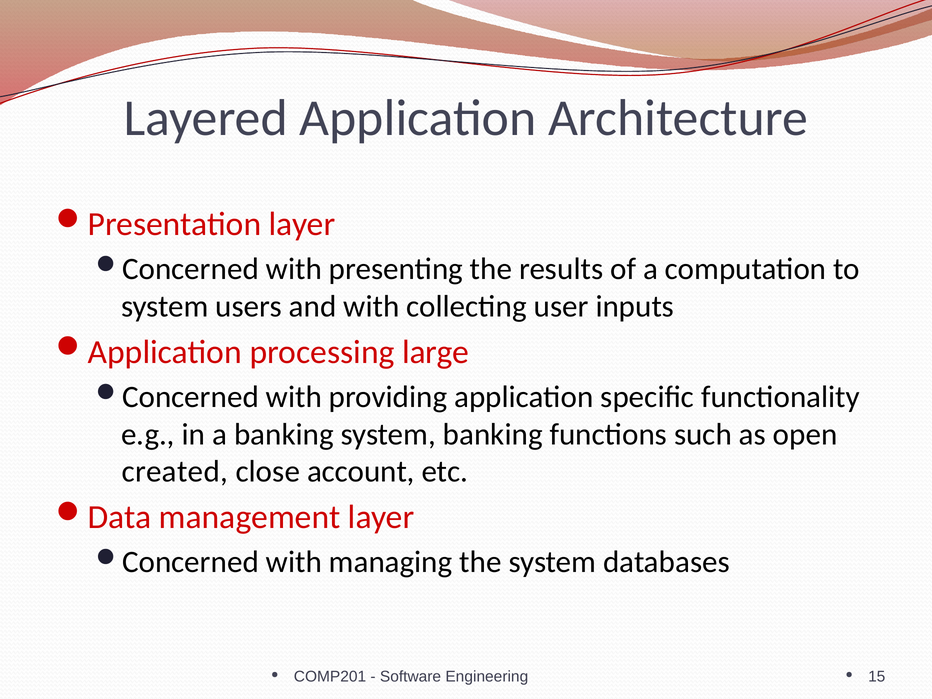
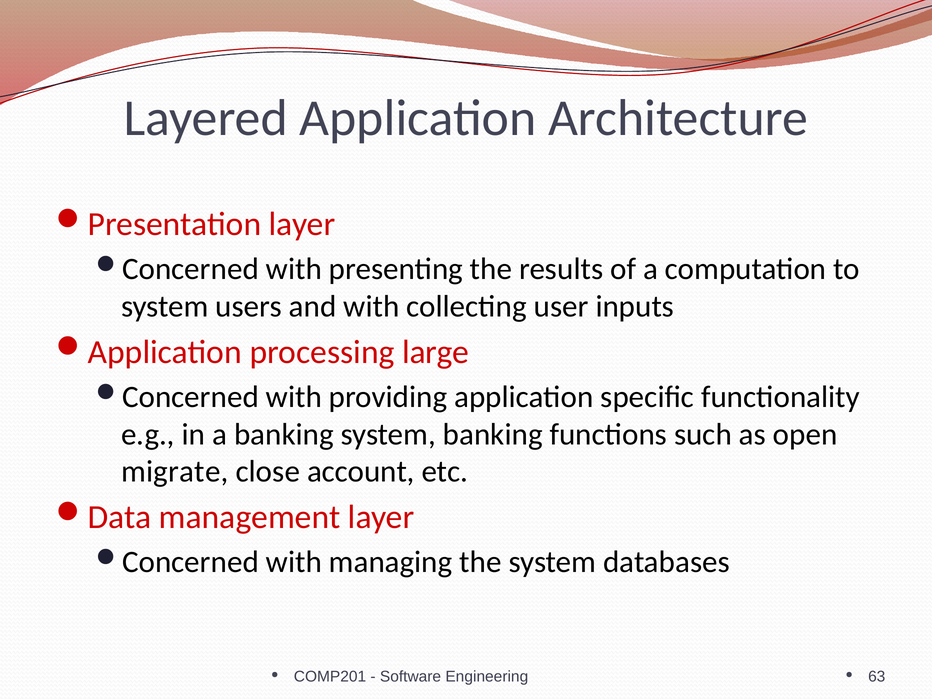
created: created -> migrate (175, 472)
15: 15 -> 63 (877, 677)
